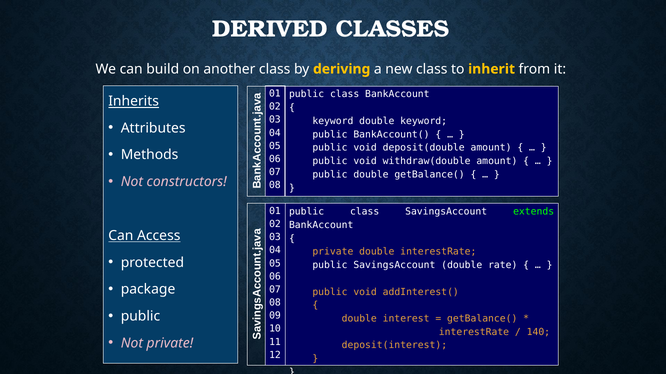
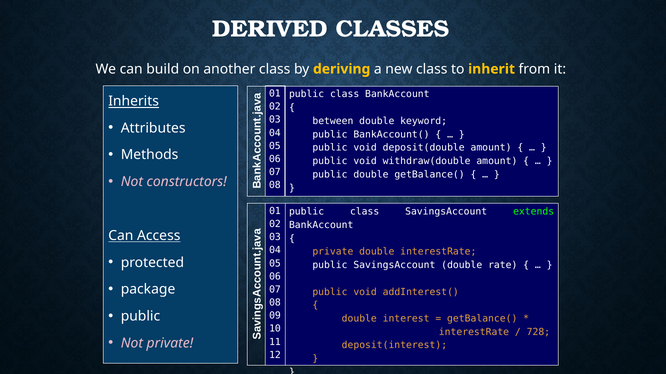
keyword: keyword -> between (333, 121)
140: 140 -> 728 (538, 332)
